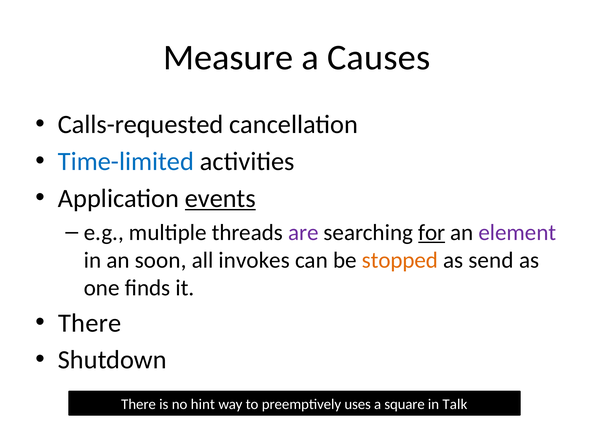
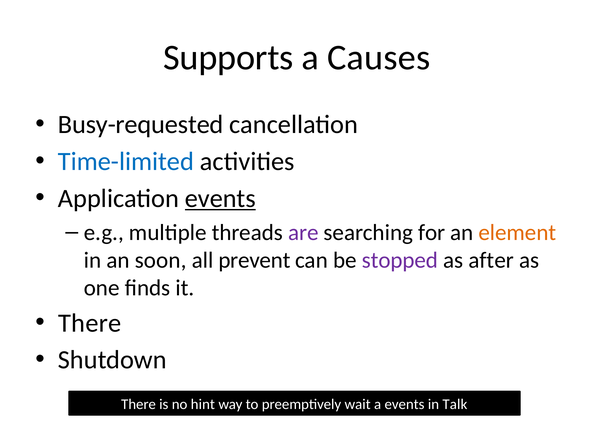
Measure: Measure -> Supports (228, 58)
Calls-requested: Calls-requested -> Busy-requested (141, 125)
for underline: present -> none (432, 233)
element colour: purple -> orange (517, 233)
invokes: invokes -> prevent (254, 260)
stopped colour: orange -> purple (400, 260)
send: send -> after (491, 260)
uses: uses -> wait (358, 405)
a square: square -> events (404, 405)
